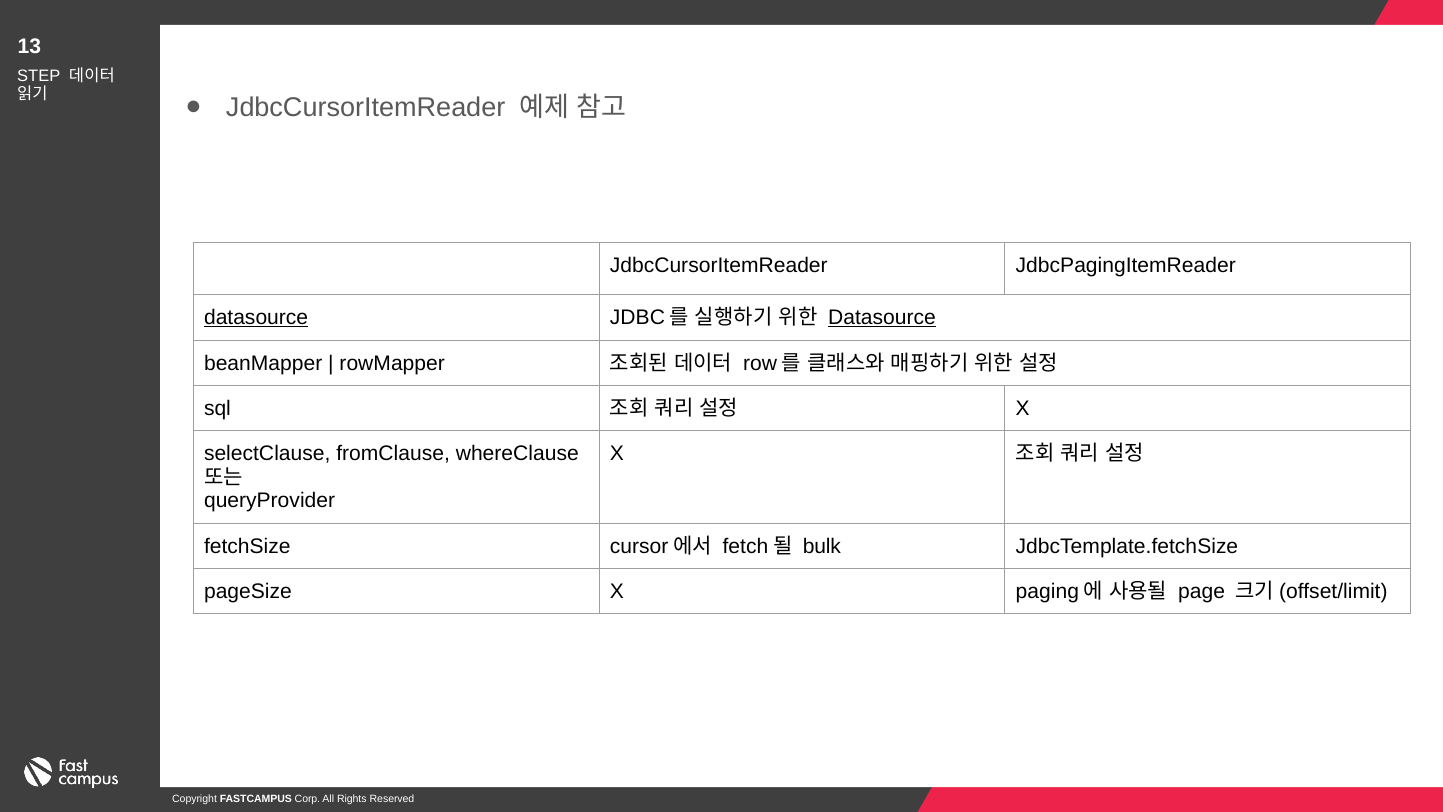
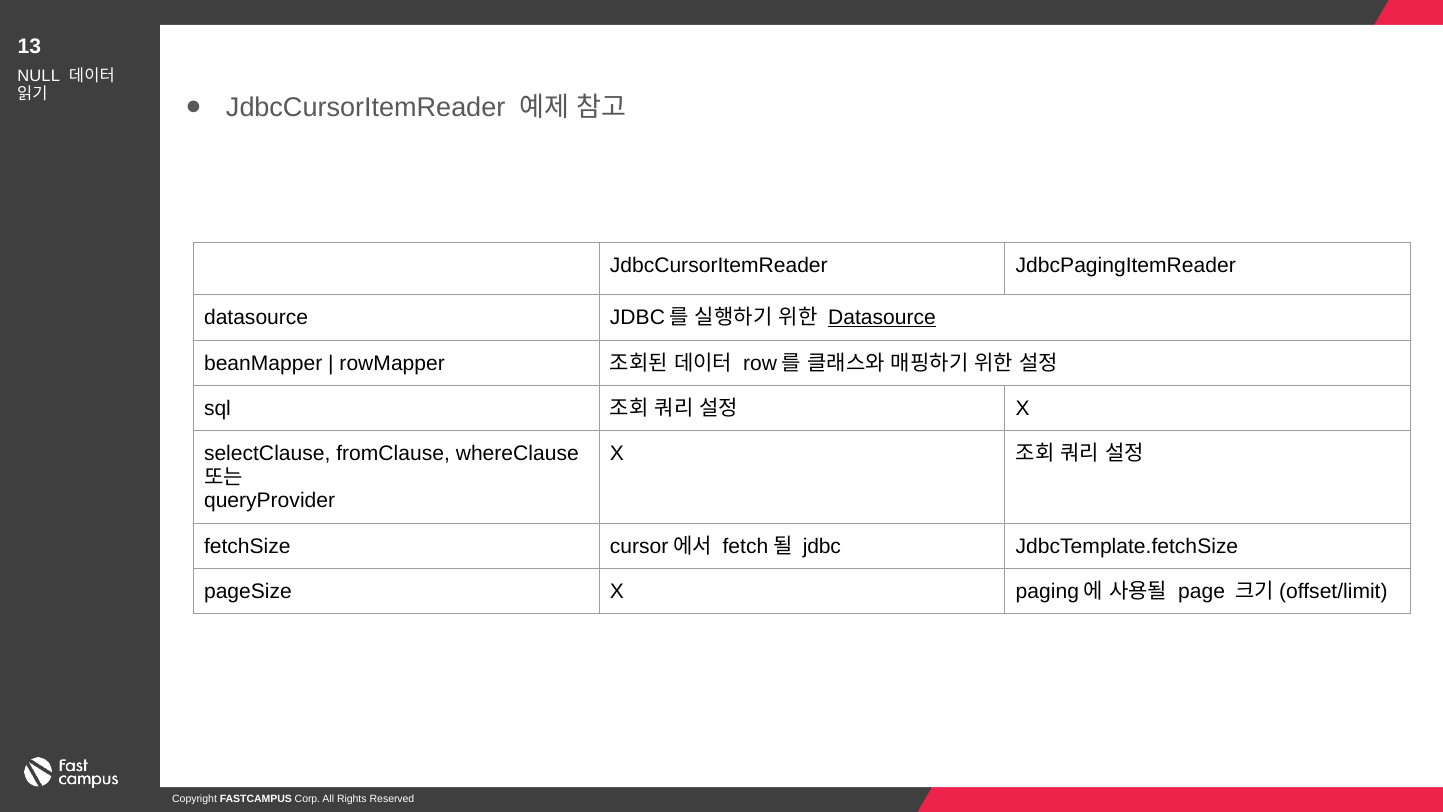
STEP: STEP -> NULL (39, 76)
datasource underline: present -> none (256, 318)
bulk: bulk -> jdbc (822, 546)
